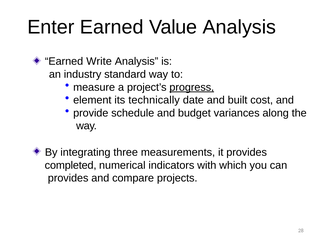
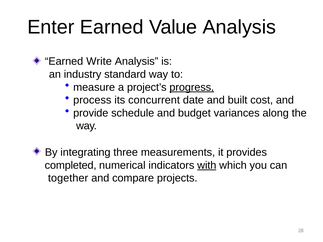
element: element -> process (92, 100)
technically: technically -> concurrent (154, 100)
with underline: none -> present (207, 165)
provides: provides -> together (68, 178)
